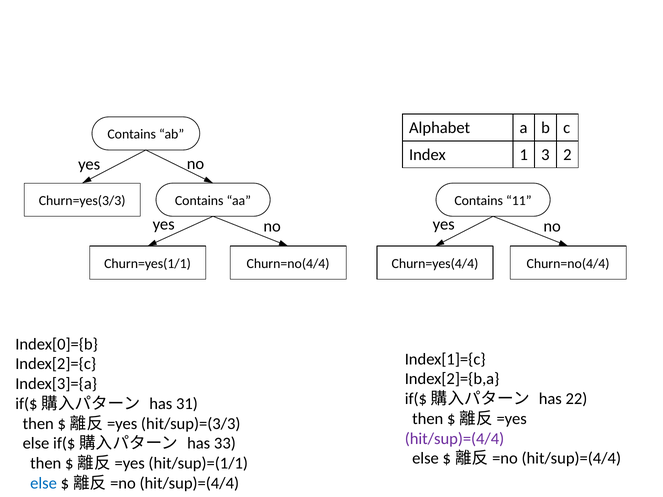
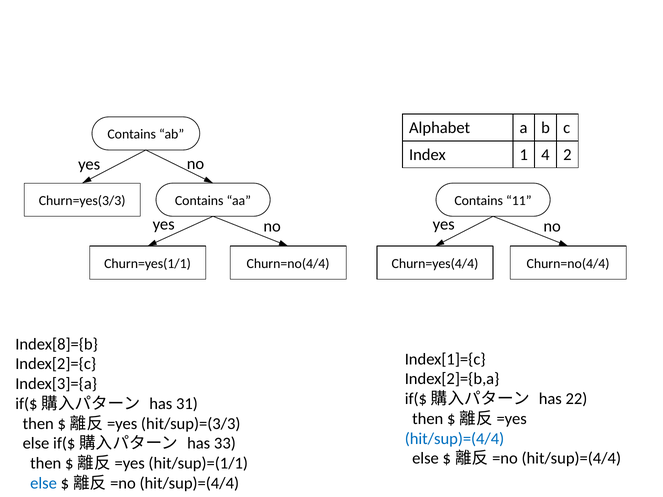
3: 3 -> 4 (545, 155)
Index[0]={b: Index[0]={b -> Index[8]={b (57, 344)
hit/sup)=(4/4 colour: purple -> blue (454, 439)
